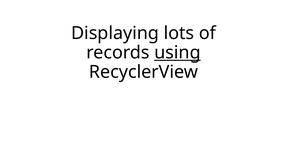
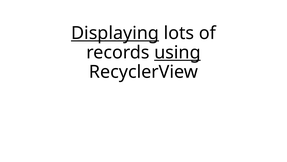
Displaying underline: none -> present (115, 33)
